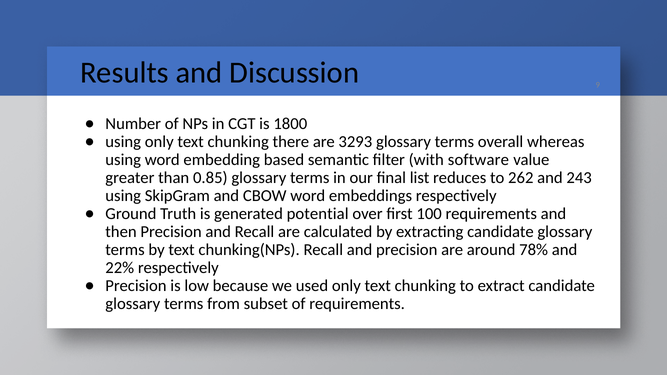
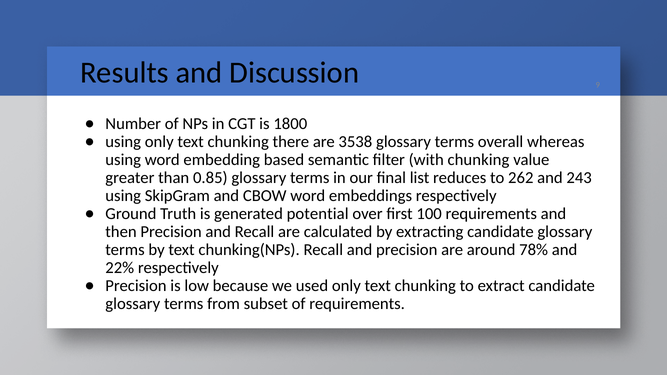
3293: 3293 -> 3538 (355, 142)
with software: software -> chunking (478, 160)
